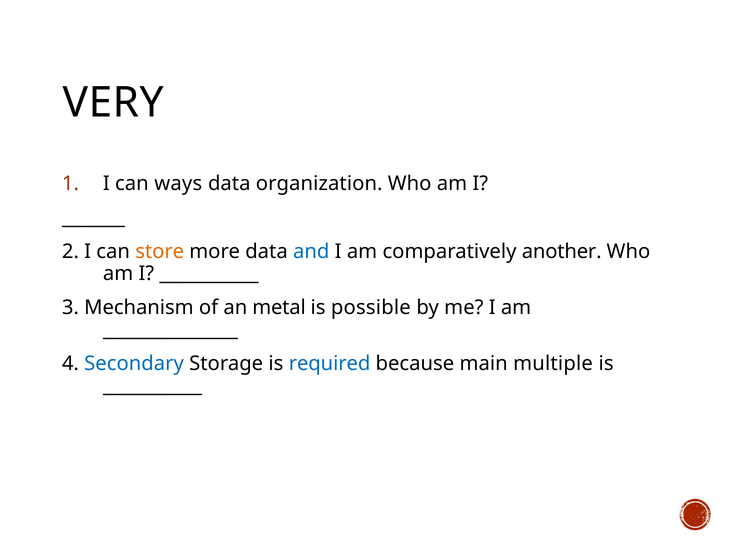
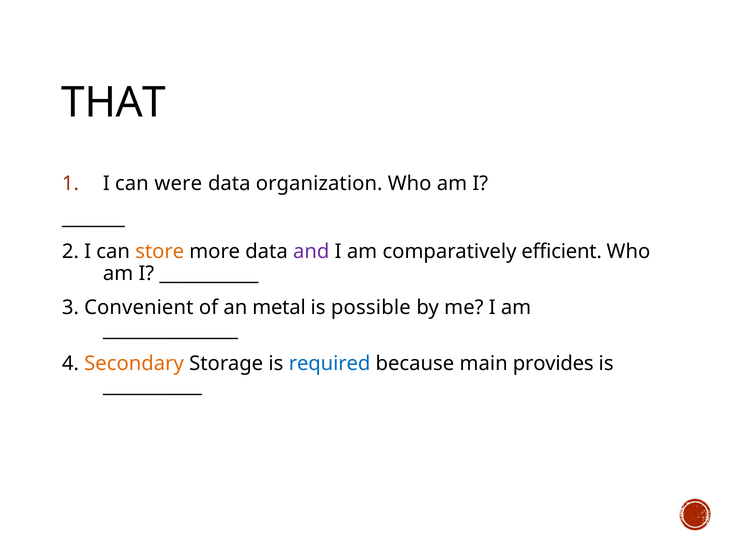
VERY: VERY -> THAT (114, 102)
ways: ways -> were (178, 184)
and colour: blue -> purple (311, 252)
another: another -> efficient (562, 252)
Mechanism: Mechanism -> Convenient (139, 307)
Secondary colour: blue -> orange (134, 363)
multiple: multiple -> provides (553, 363)
